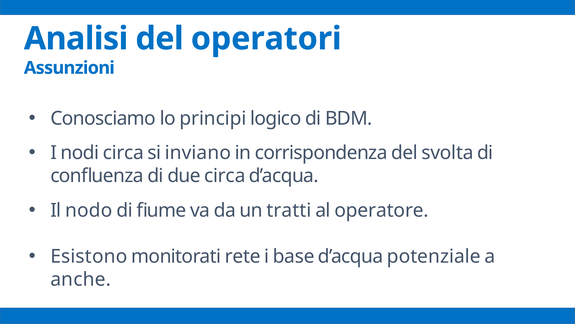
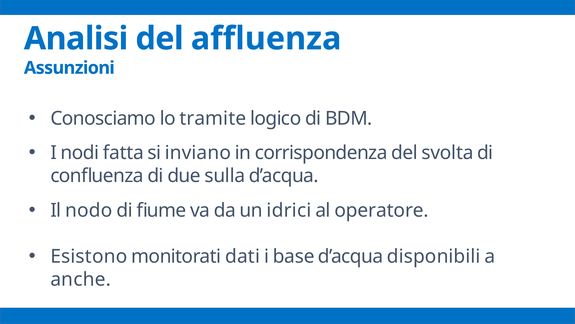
operatori: operatori -> affluenza (266, 39)
principi: principi -> tramite (213, 118)
nodi circa: circa -> fatta (123, 153)
due circa: circa -> sulla (225, 176)
tratti: tratti -> idrici (289, 210)
rete: rete -> dati (243, 256)
potenziale: potenziale -> disponibili (434, 256)
